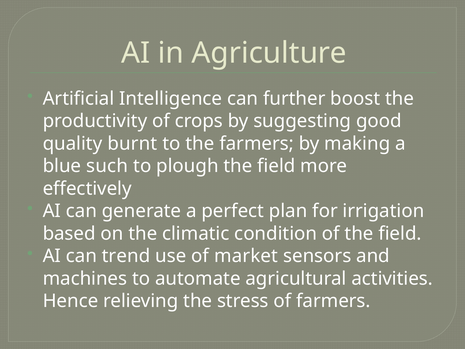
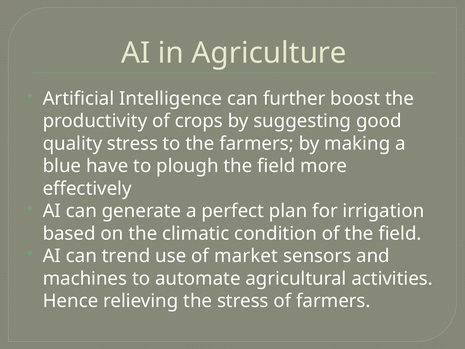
quality burnt: burnt -> stress (132, 144)
such: such -> have (107, 166)
